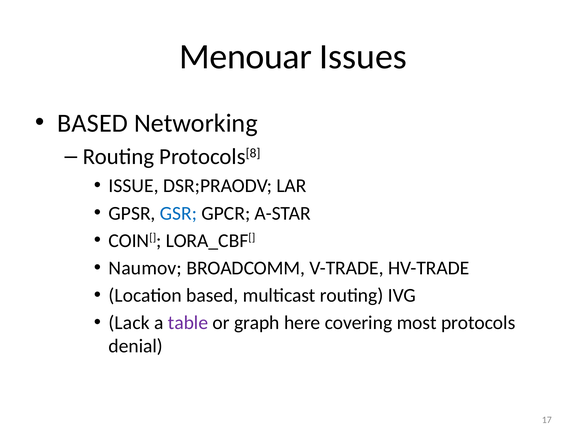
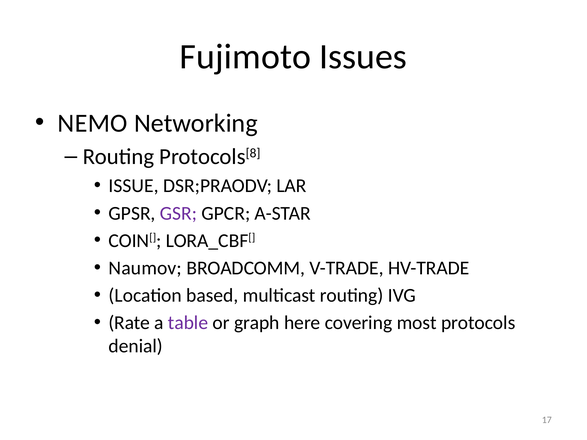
Menouar: Menouar -> Fujimoto (245, 57)
BASED: BASED -> NEMO (93, 123)
GSR colour: blue -> purple (179, 213)
Lack: Lack -> Rate (129, 323)
